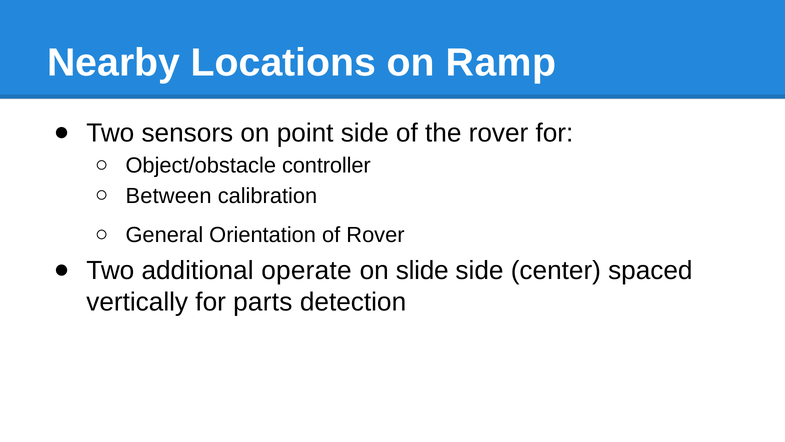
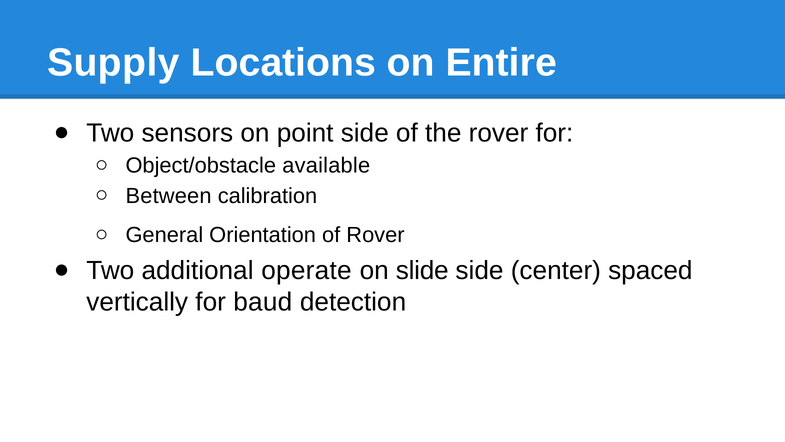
Nearby: Nearby -> Supply (113, 63)
Ramp: Ramp -> Entire (501, 63)
controller: controller -> available (326, 166)
parts: parts -> baud (263, 302)
